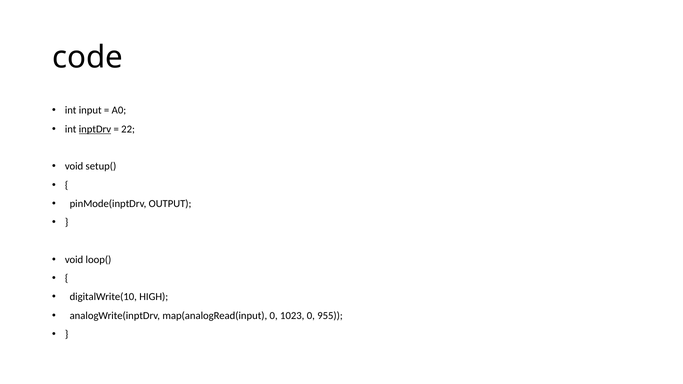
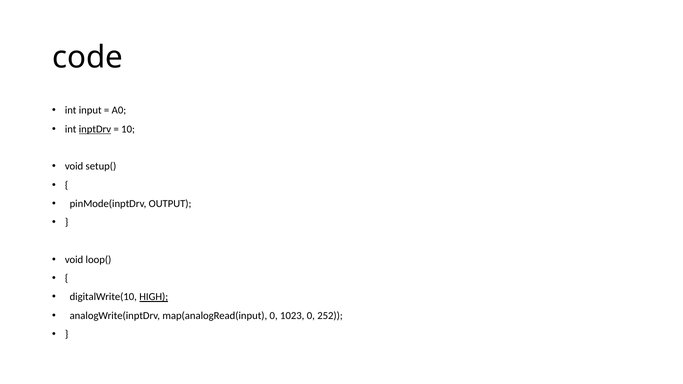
22: 22 -> 10 (128, 129)
HIGH underline: none -> present (154, 297)
955: 955 -> 252 (330, 316)
